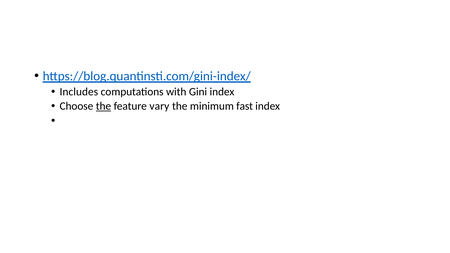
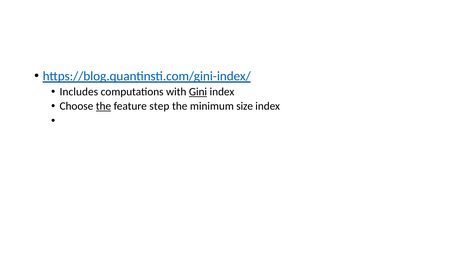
Gini underline: none -> present (198, 92)
vary: vary -> step (159, 106)
fast: fast -> size (245, 106)
